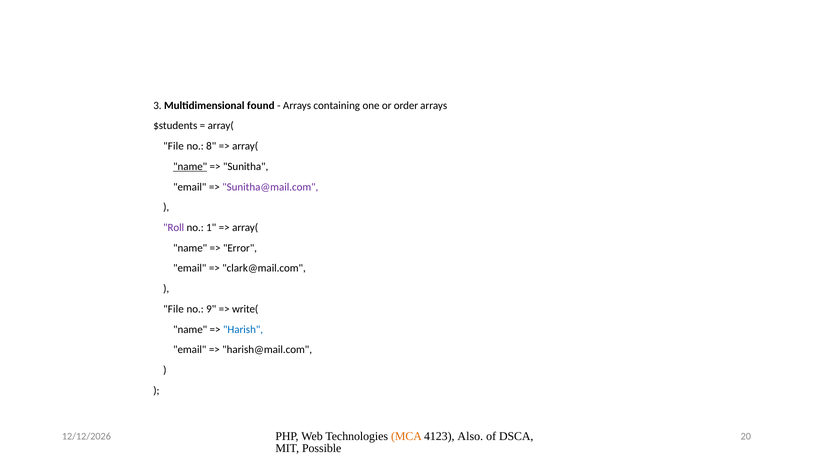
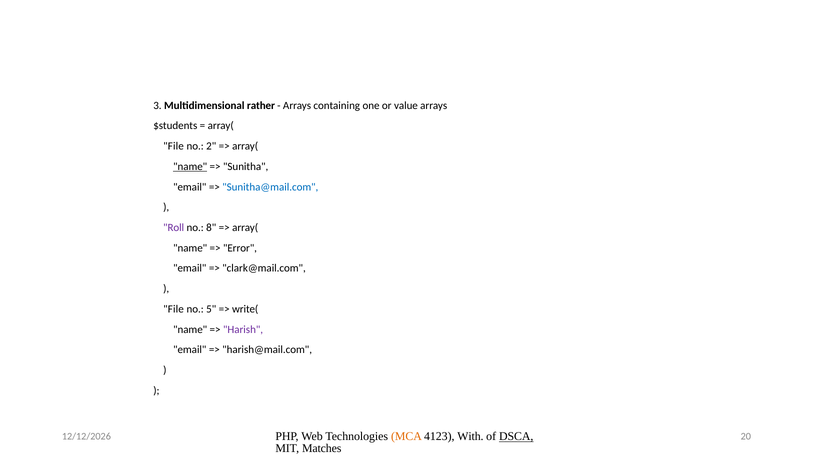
found: found -> rather (261, 105)
order: order -> value (406, 105)
8: 8 -> 2 (211, 146)
Sunitha@mail.com colour: purple -> blue (270, 187)
1: 1 -> 8 (211, 228)
9: 9 -> 5 (211, 309)
Harish colour: blue -> purple (243, 330)
Also: Also -> With (470, 437)
DSCA underline: none -> present (516, 437)
Possible: Possible -> Matches (322, 449)
